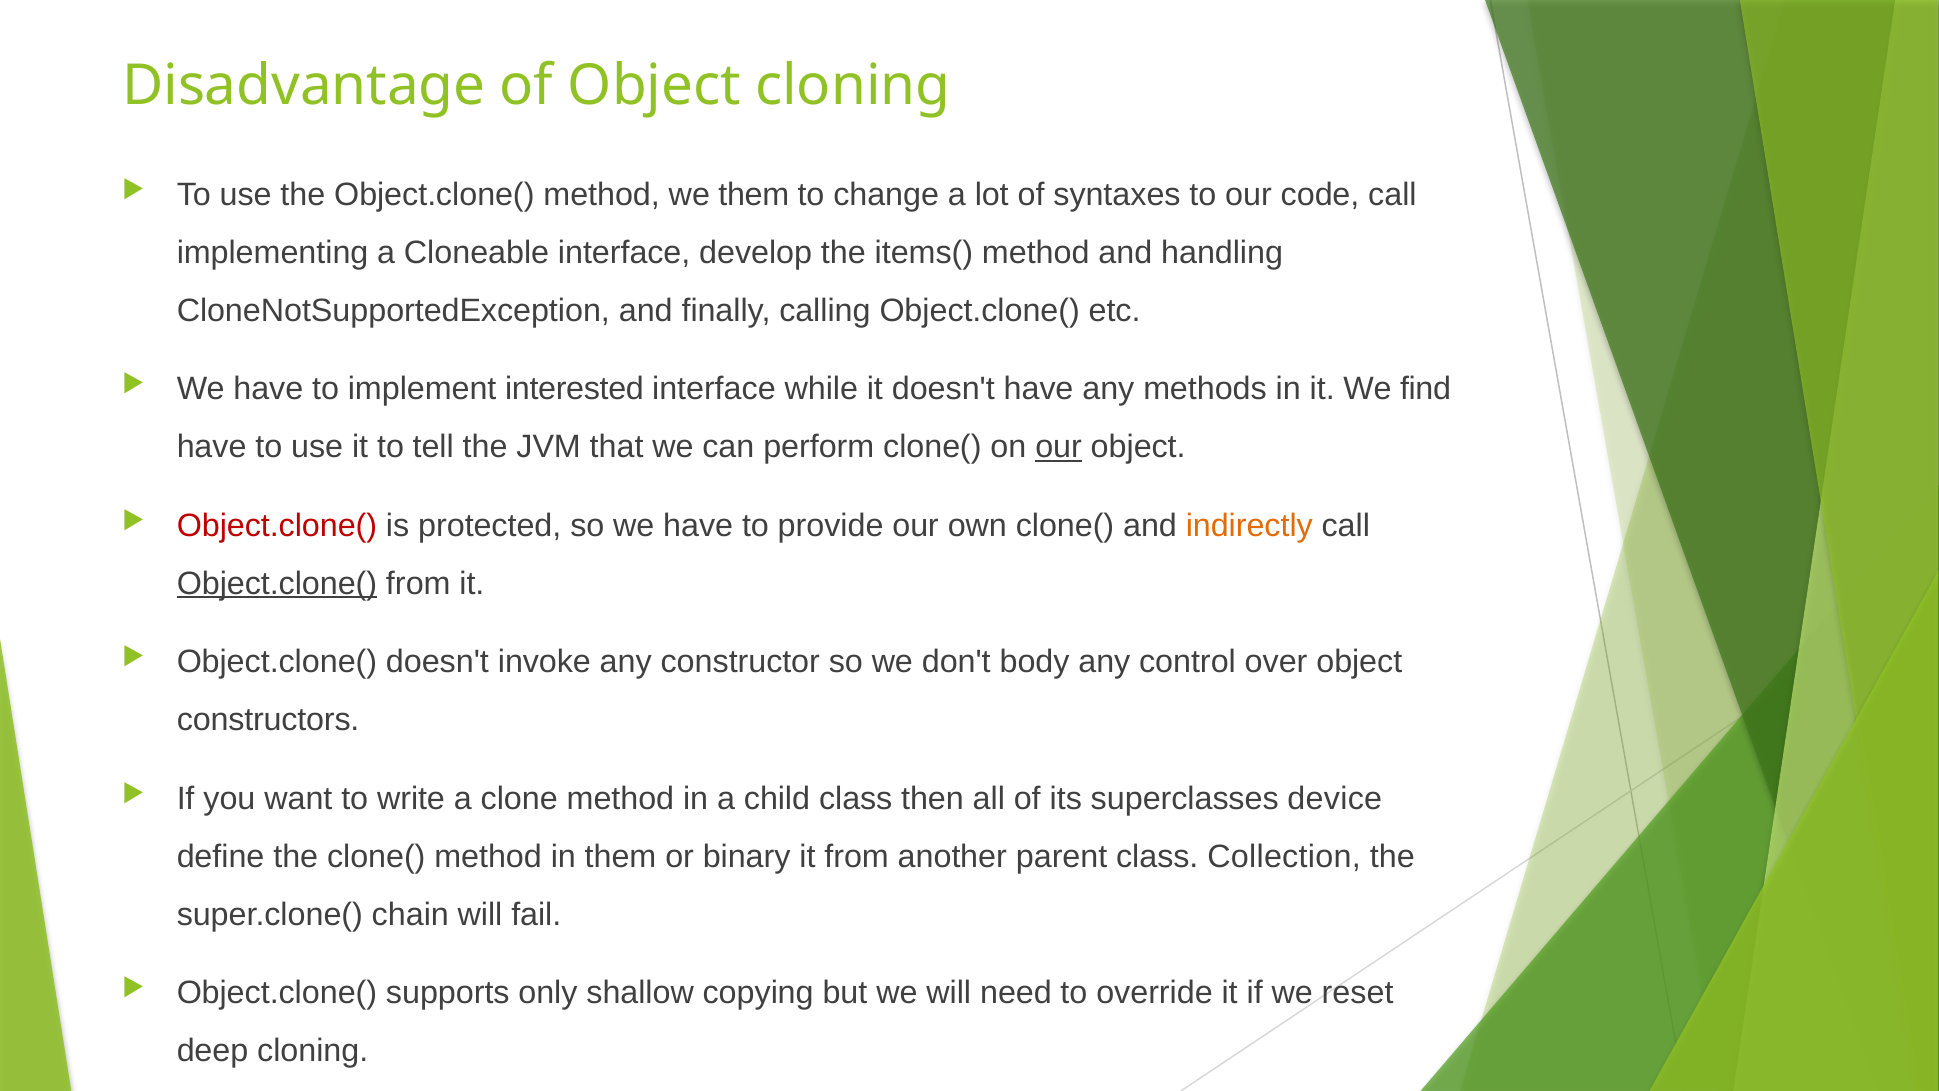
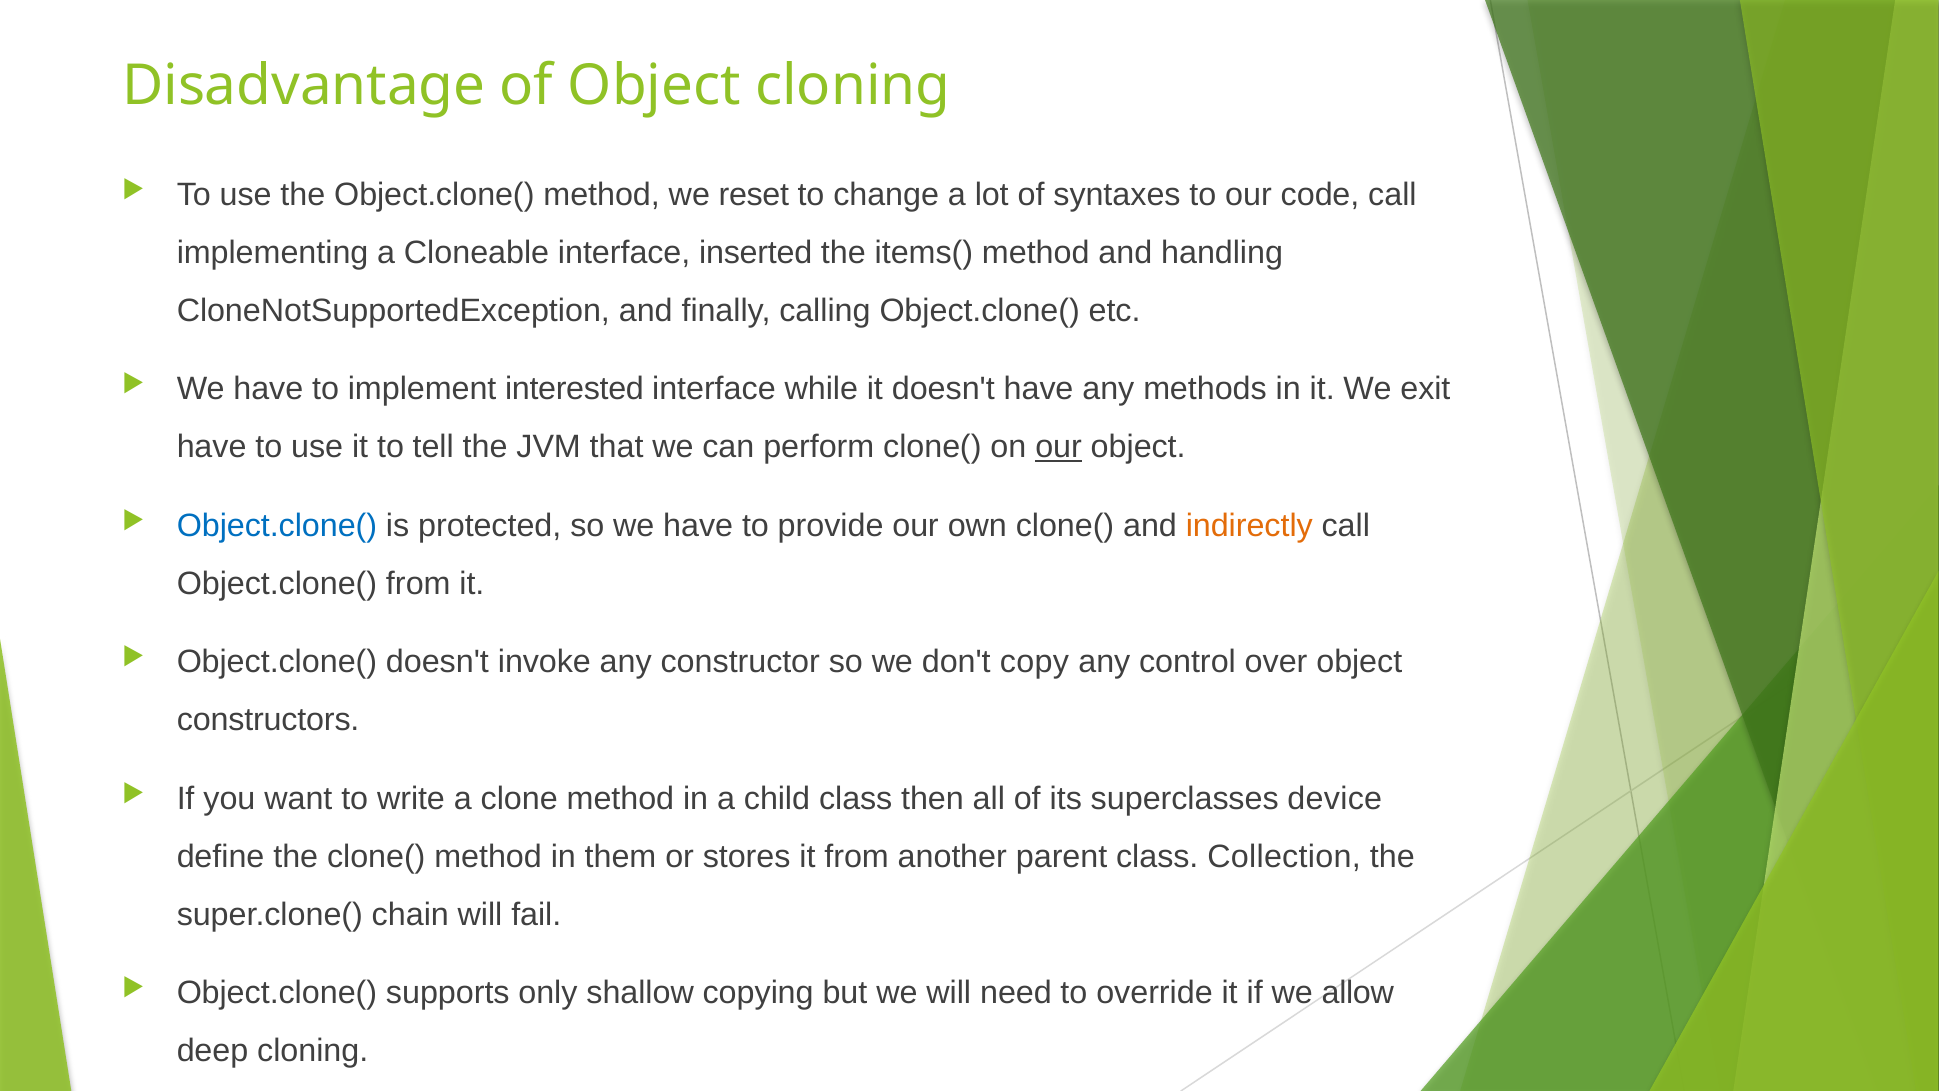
we them: them -> reset (754, 194)
develop: develop -> inserted (756, 252)
find: find -> exit (1425, 389)
Object.clone( colour: red -> blue (277, 525)
Object.clone( underline: present -> none (277, 583)
body: body -> copy (1034, 662)
binary: binary -> stores (747, 856)
reset: reset -> allow (1358, 993)
